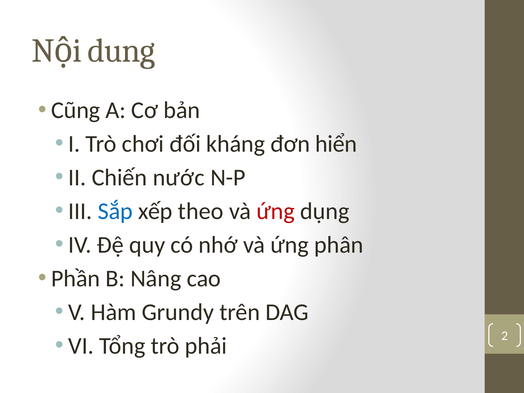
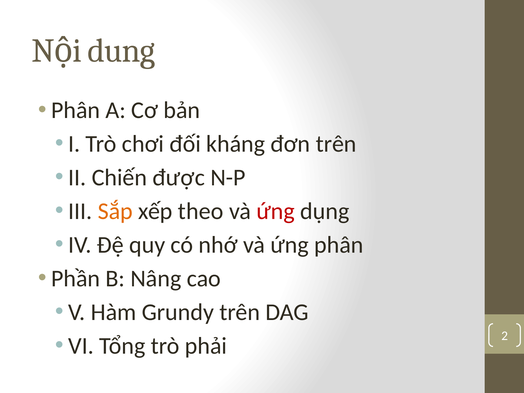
Cũng: Cũng -> Phân (76, 110)
đơn hiển: hiển -> trên (336, 144)
nước: nước -> được (179, 178)
Sắp colour: blue -> orange (115, 211)
